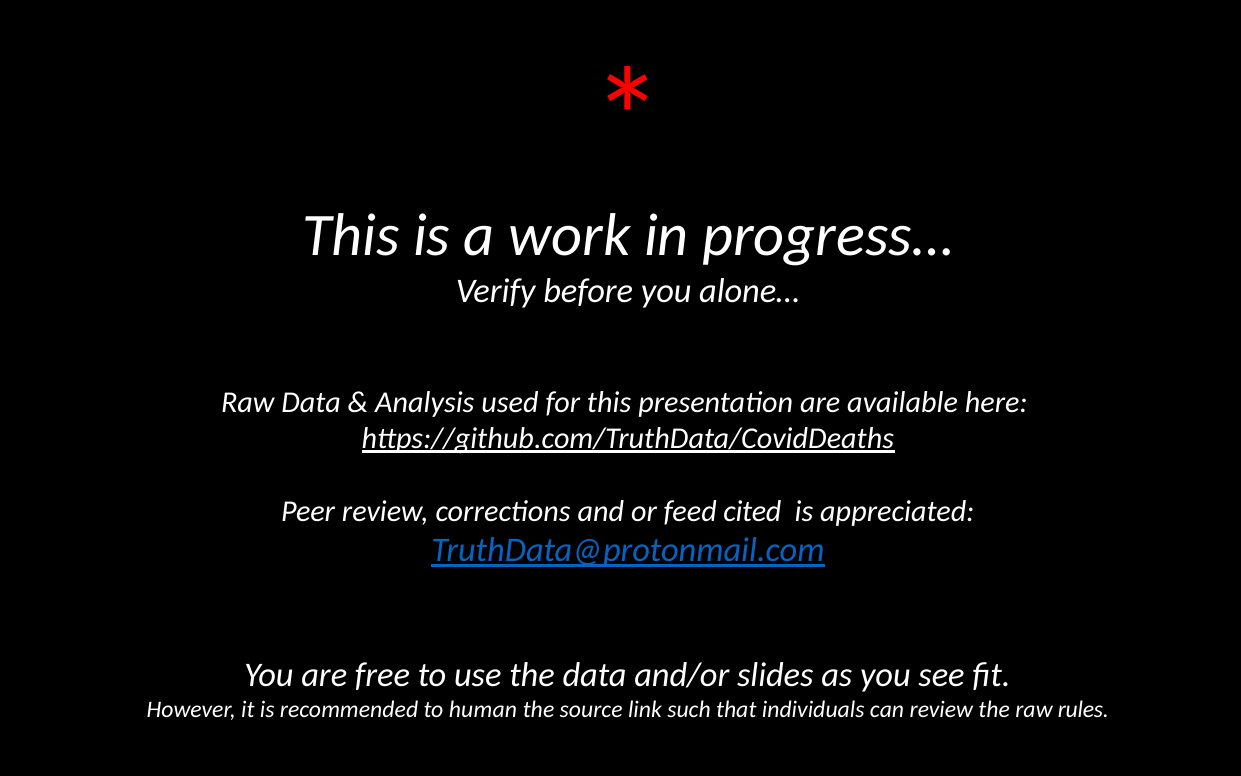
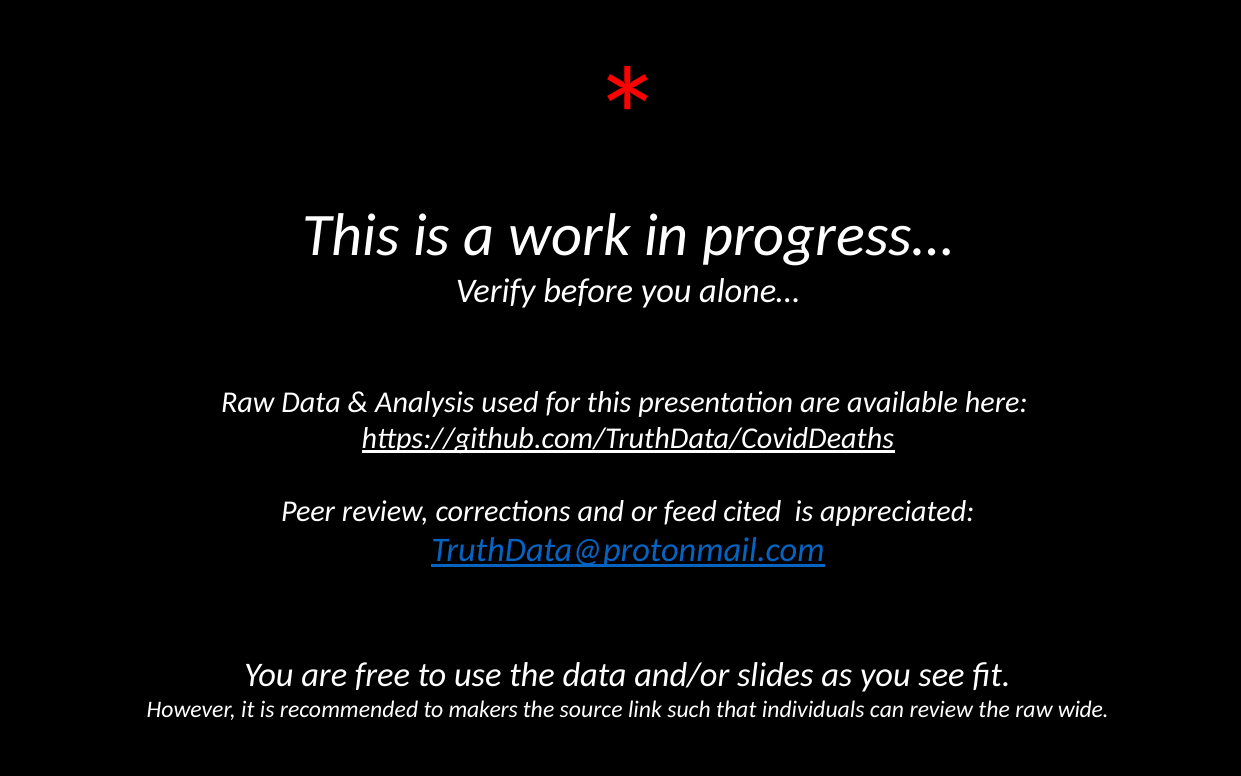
human: human -> makers (483, 709)
rules: rules -> wide (1083, 709)
